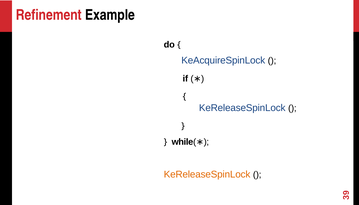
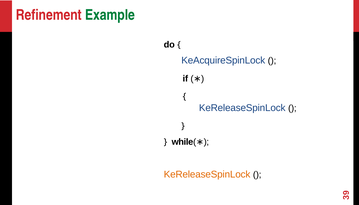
Example colour: black -> green (110, 15)
